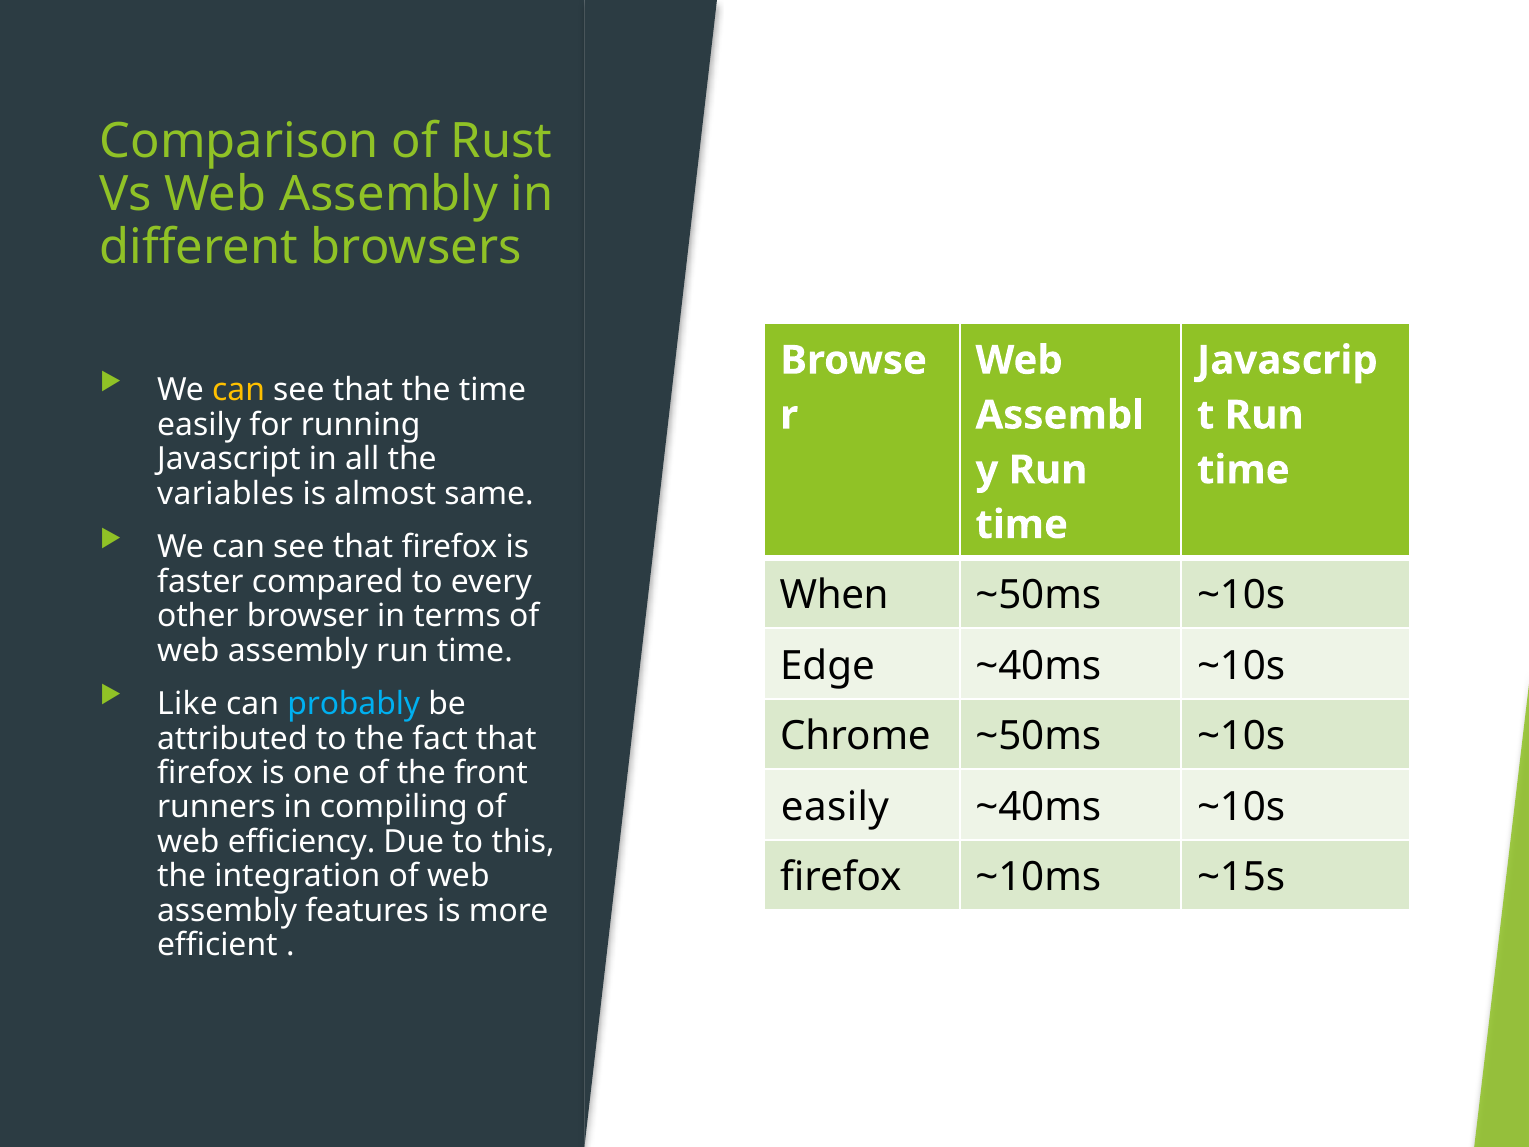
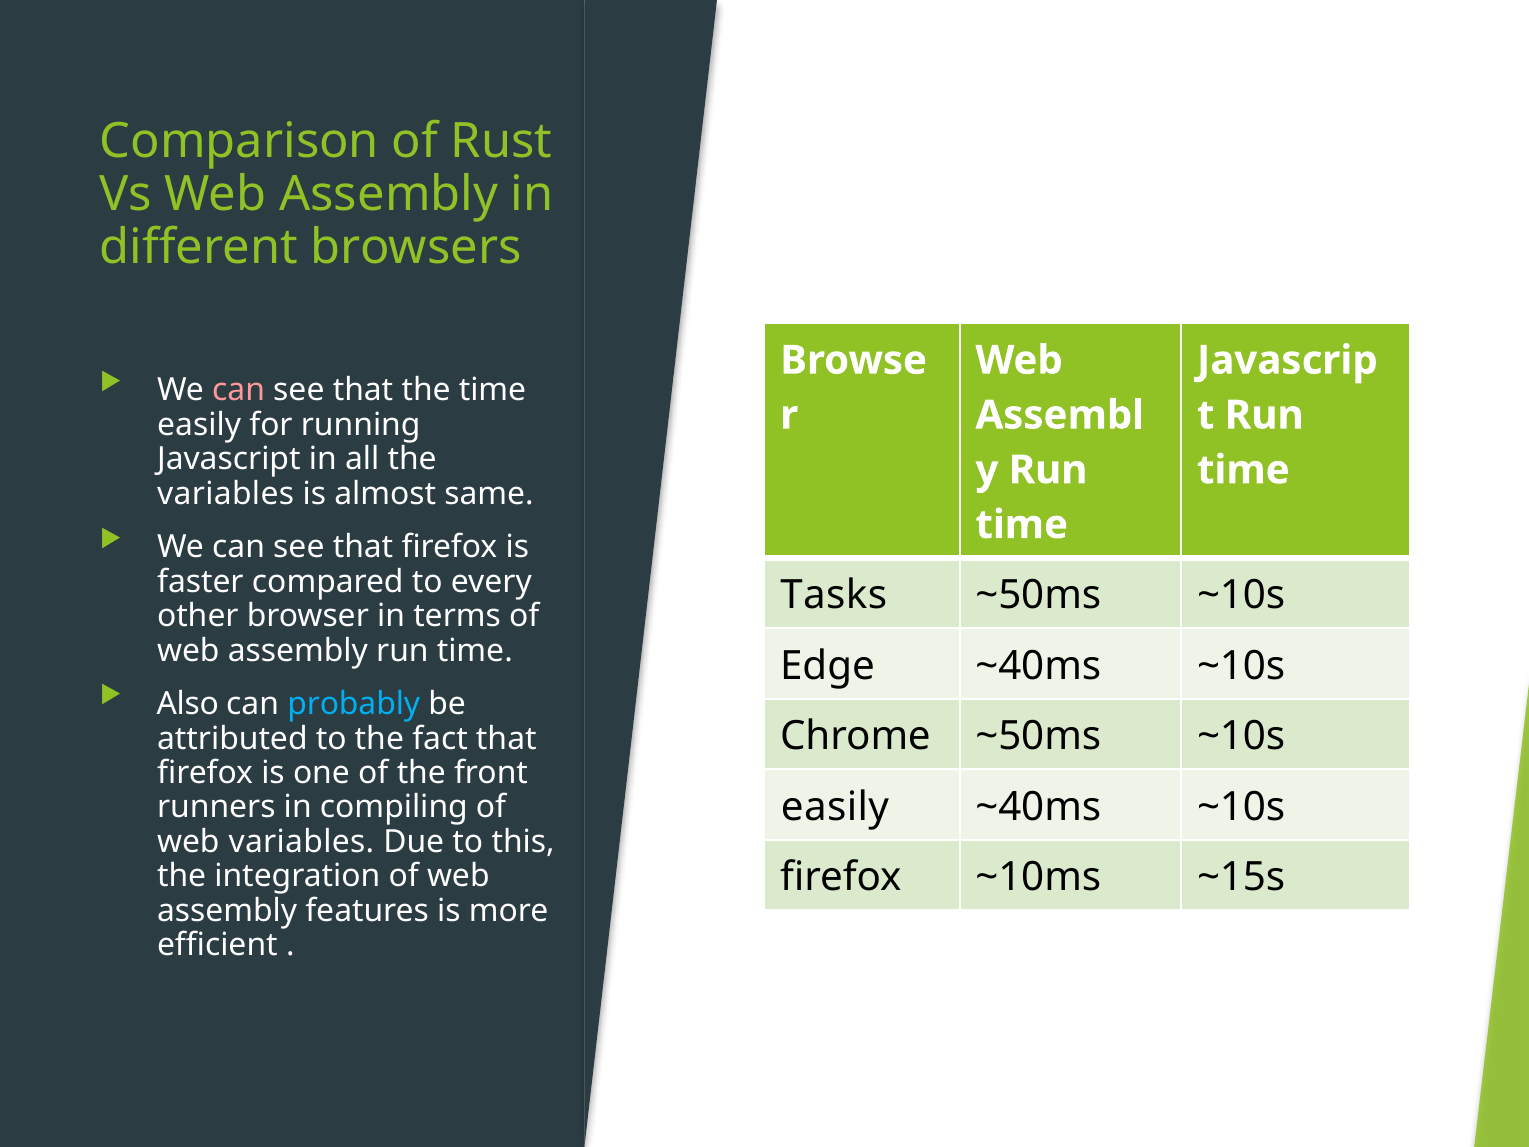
can colour: yellow -> pink (239, 390)
When: When -> Tasks (834, 595)
Like: Like -> Also (188, 704)
web efficiency: efficiency -> variables (301, 842)
